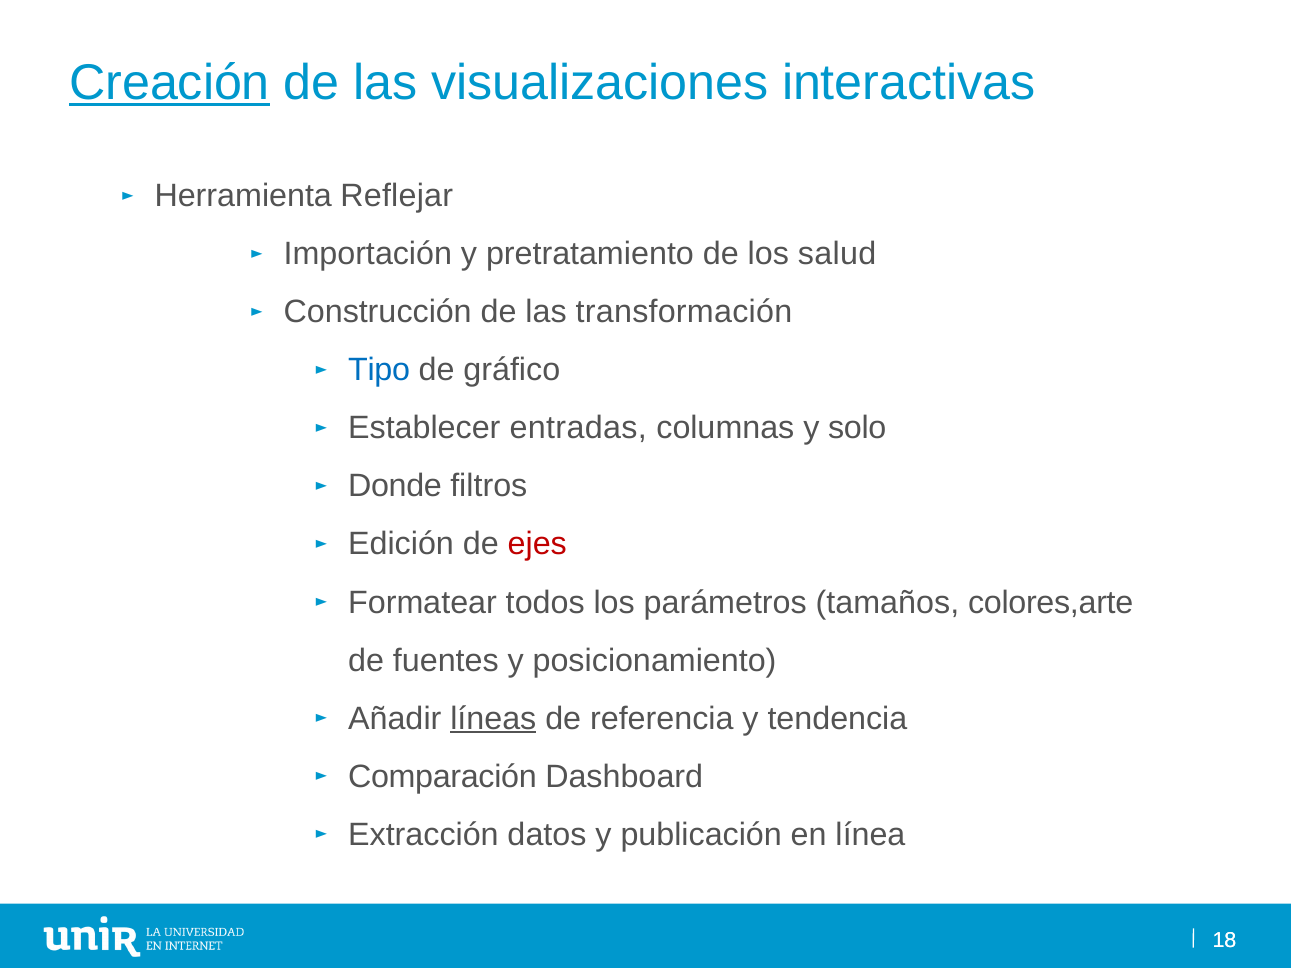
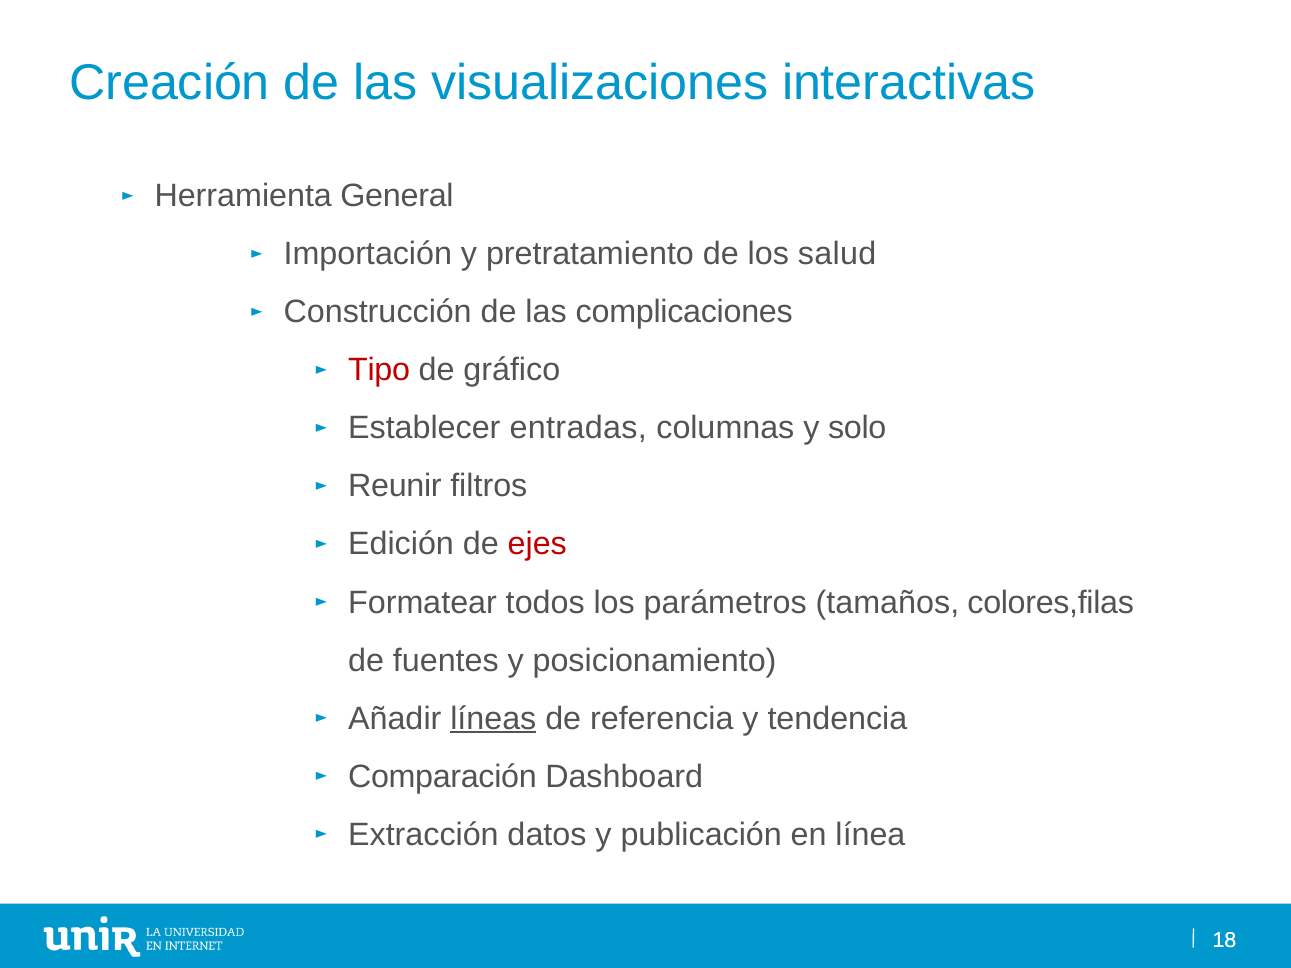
Creación underline: present -> none (170, 83)
Reflejar: Reflejar -> General (397, 196)
transformación: transformación -> complicaciones (684, 312)
Tipo colour: blue -> red (379, 370)
Donde: Donde -> Reunir (395, 486)
colores,arte: colores,arte -> colores,filas (1051, 603)
